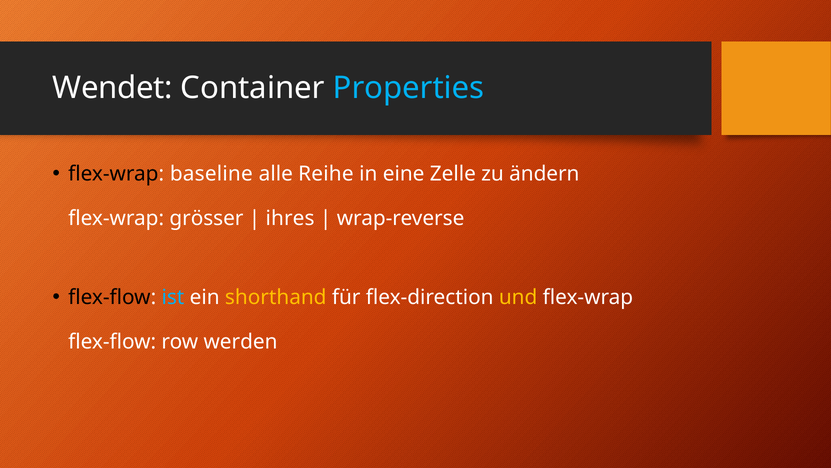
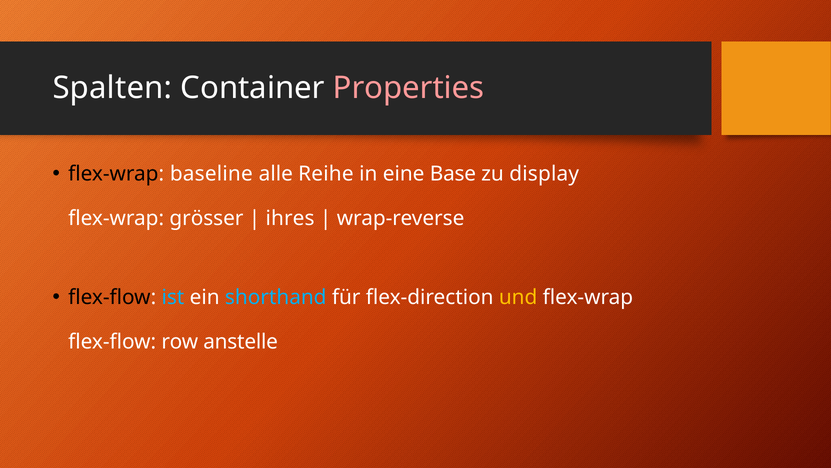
Wendet: Wendet -> Spalten (112, 88)
Properties colour: light blue -> pink (409, 88)
Zelle: Zelle -> Base (453, 173)
ändern: ändern -> display (544, 173)
shorthand colour: yellow -> light blue (276, 297)
werden: werden -> anstelle (241, 342)
